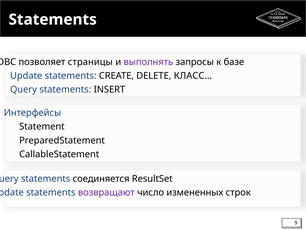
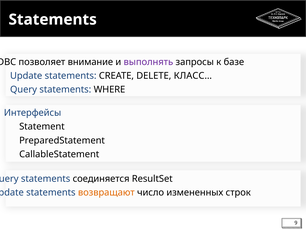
страницы: страницы -> внимание (90, 62)
INSERT: INSERT -> WHERE (109, 89)
возвращают colour: purple -> orange (106, 192)
